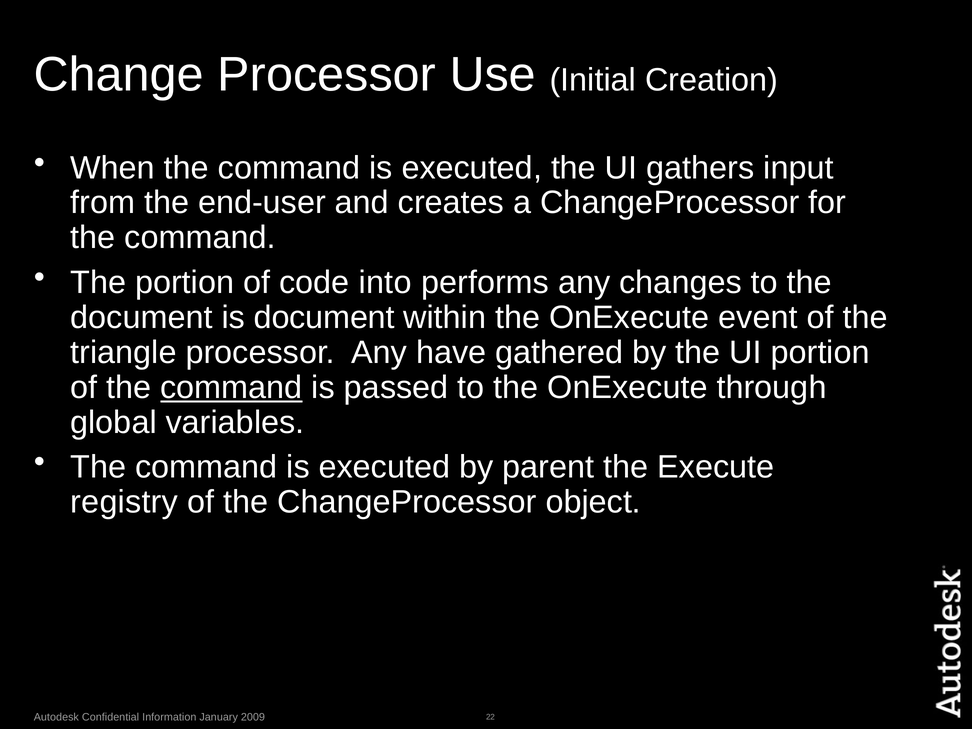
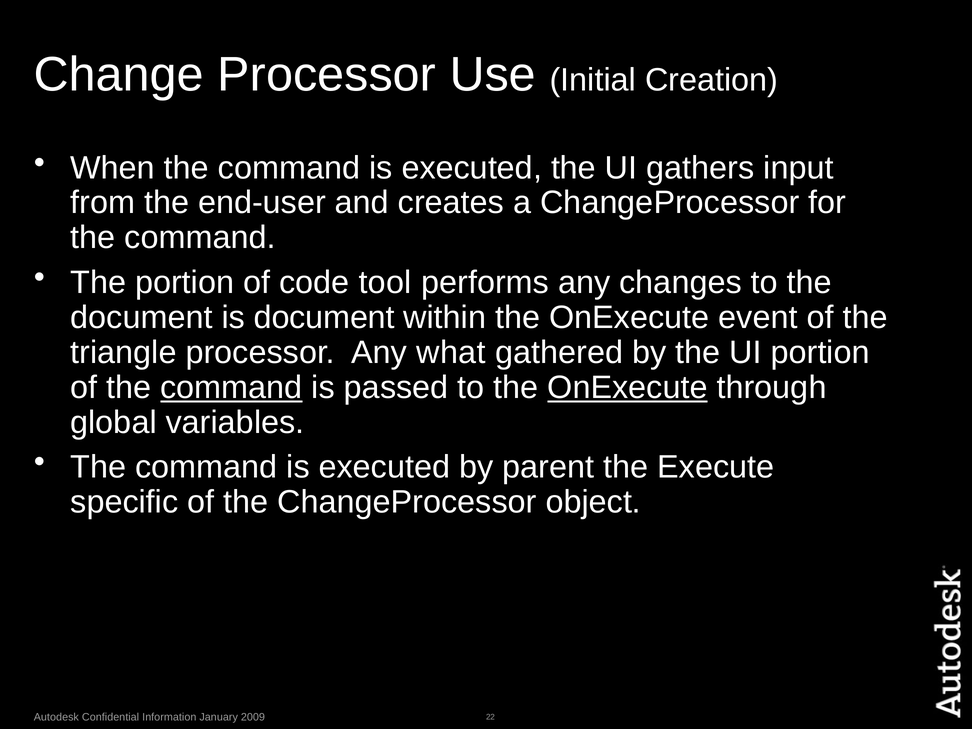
into: into -> tool (385, 282)
have: have -> what (451, 352)
OnExecute underline: none -> present (628, 387)
registry: registry -> specific (124, 502)
